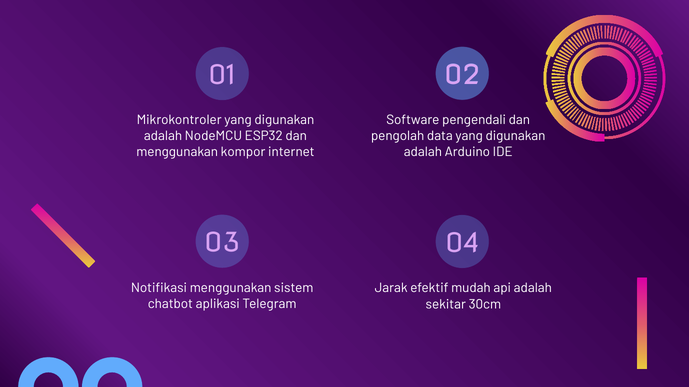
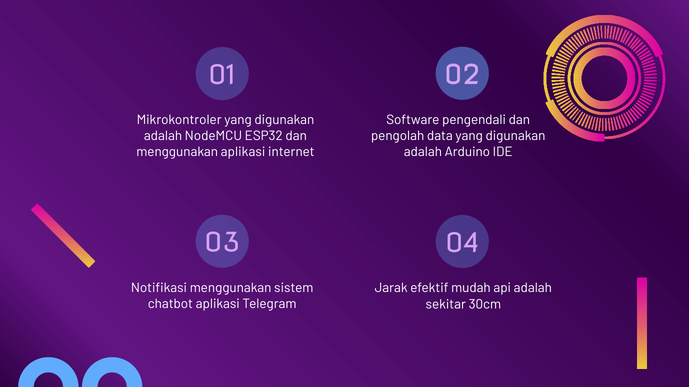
menggunakan kompor: kompor -> aplikasi (243, 152)
